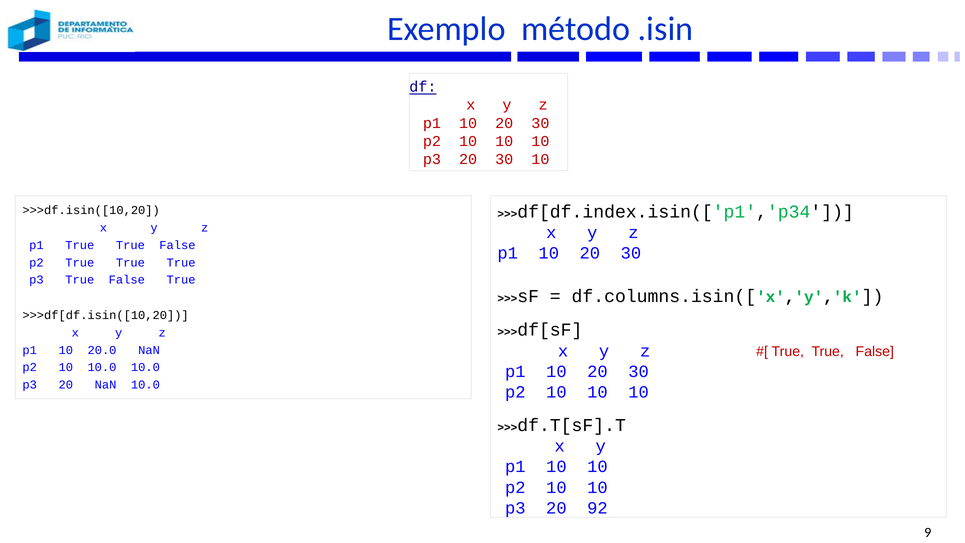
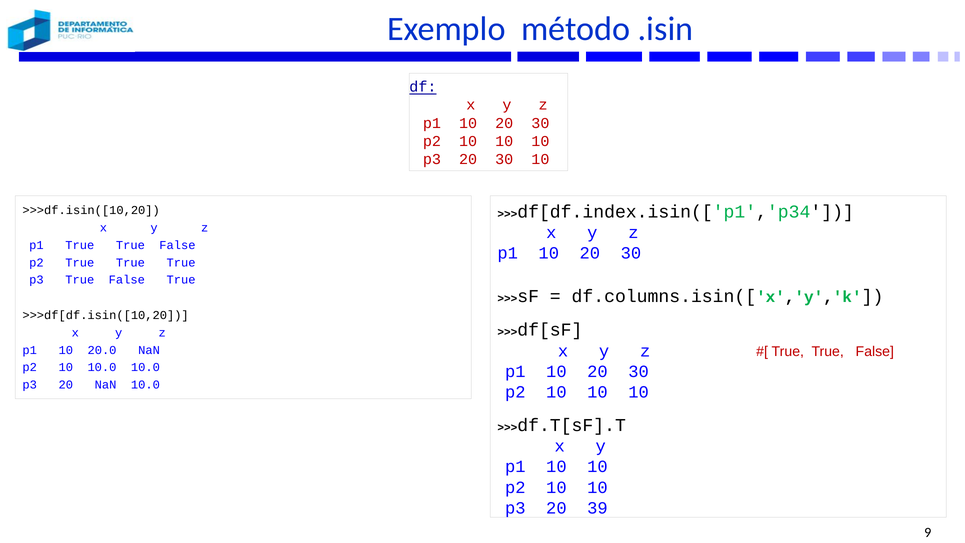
92: 92 -> 39 (597, 508)
